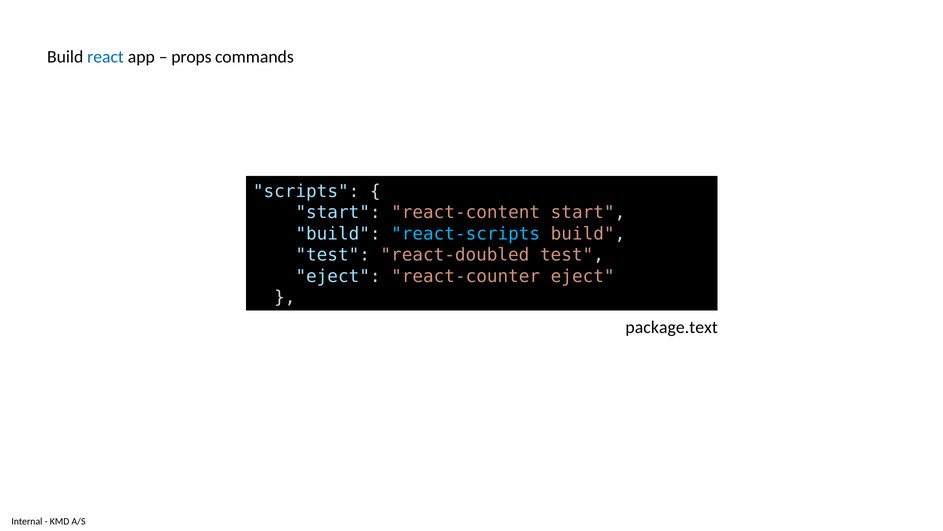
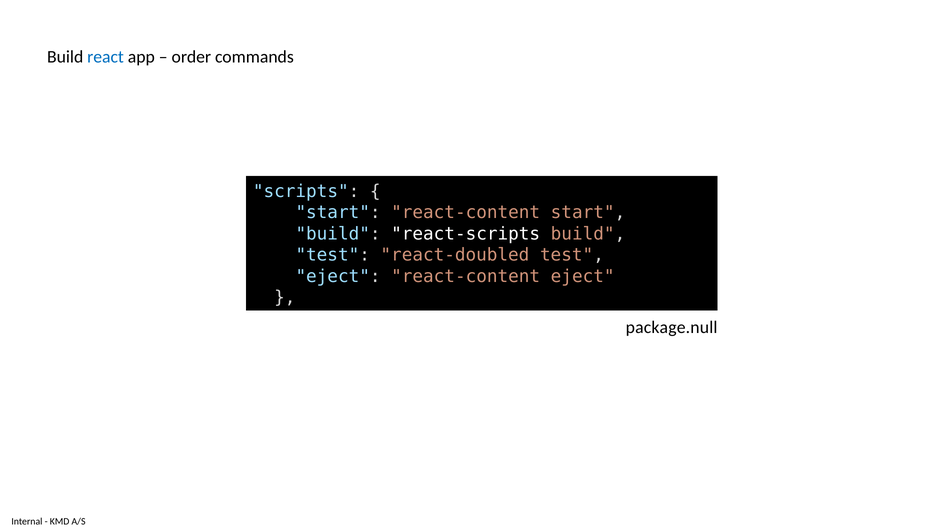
props: props -> order (191, 57)
react-scripts colour: light blue -> white (466, 234)
eject react-counter: react-counter -> react-content (466, 276)
package.text: package.text -> package.null (672, 327)
